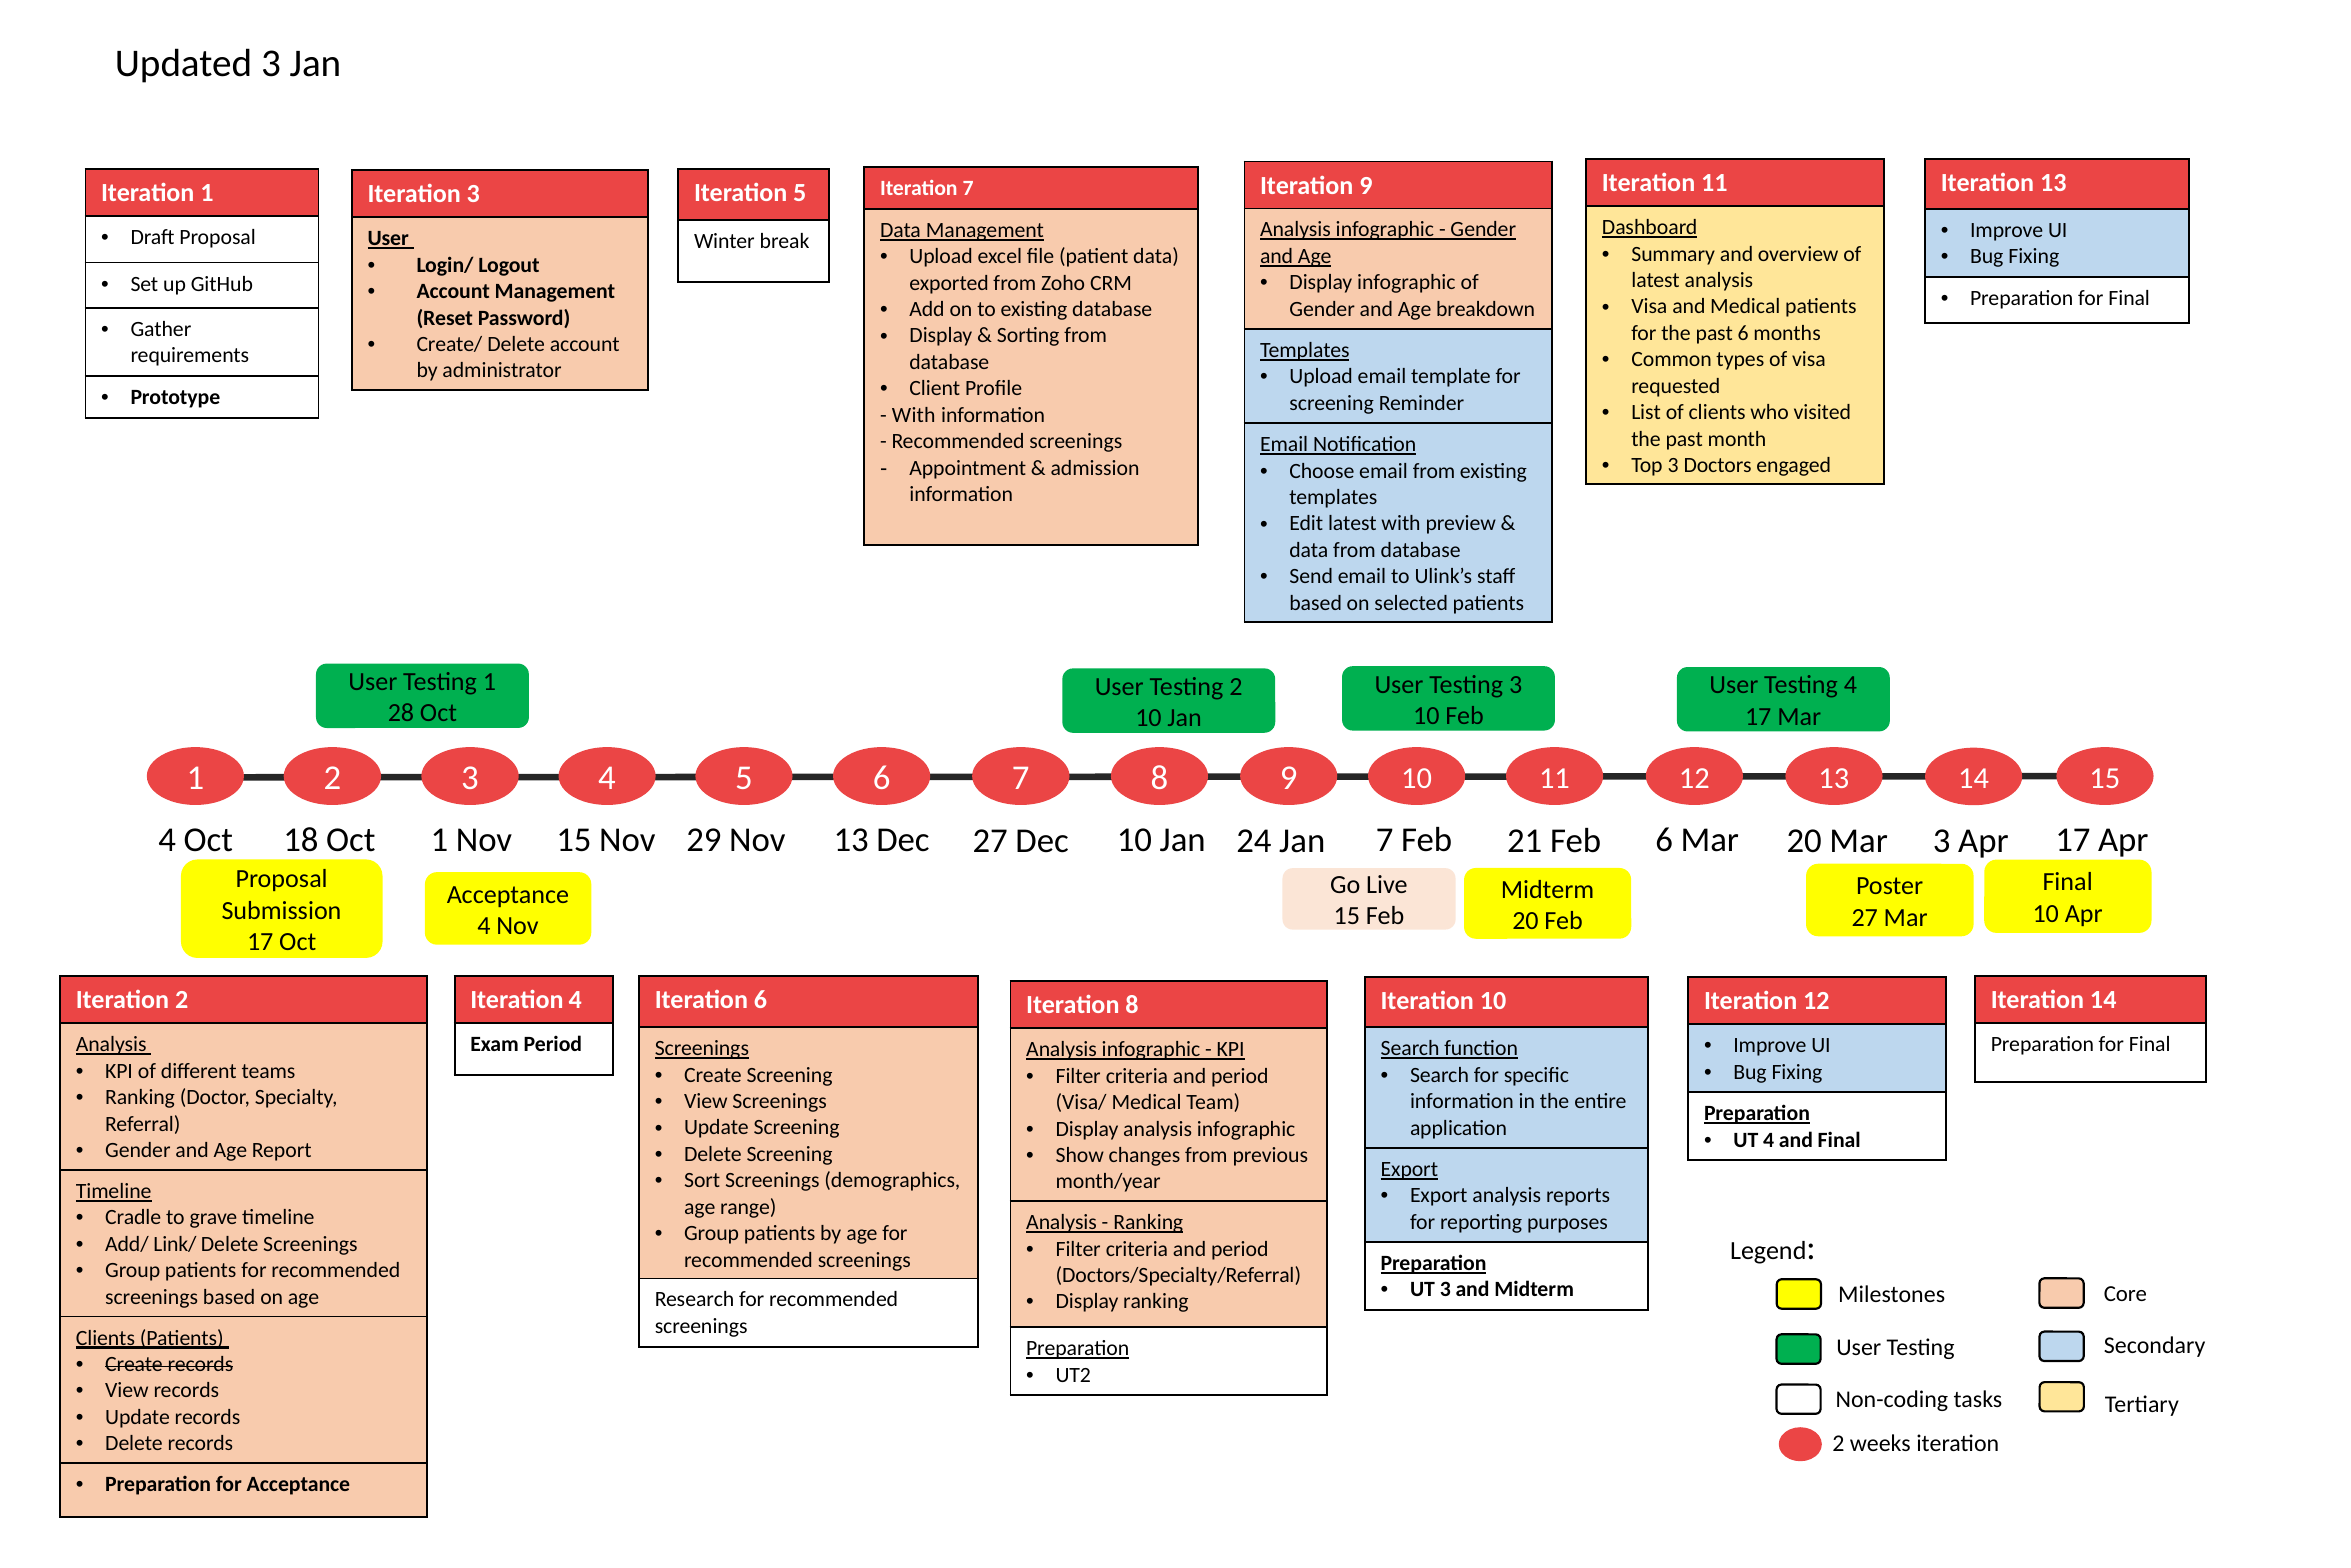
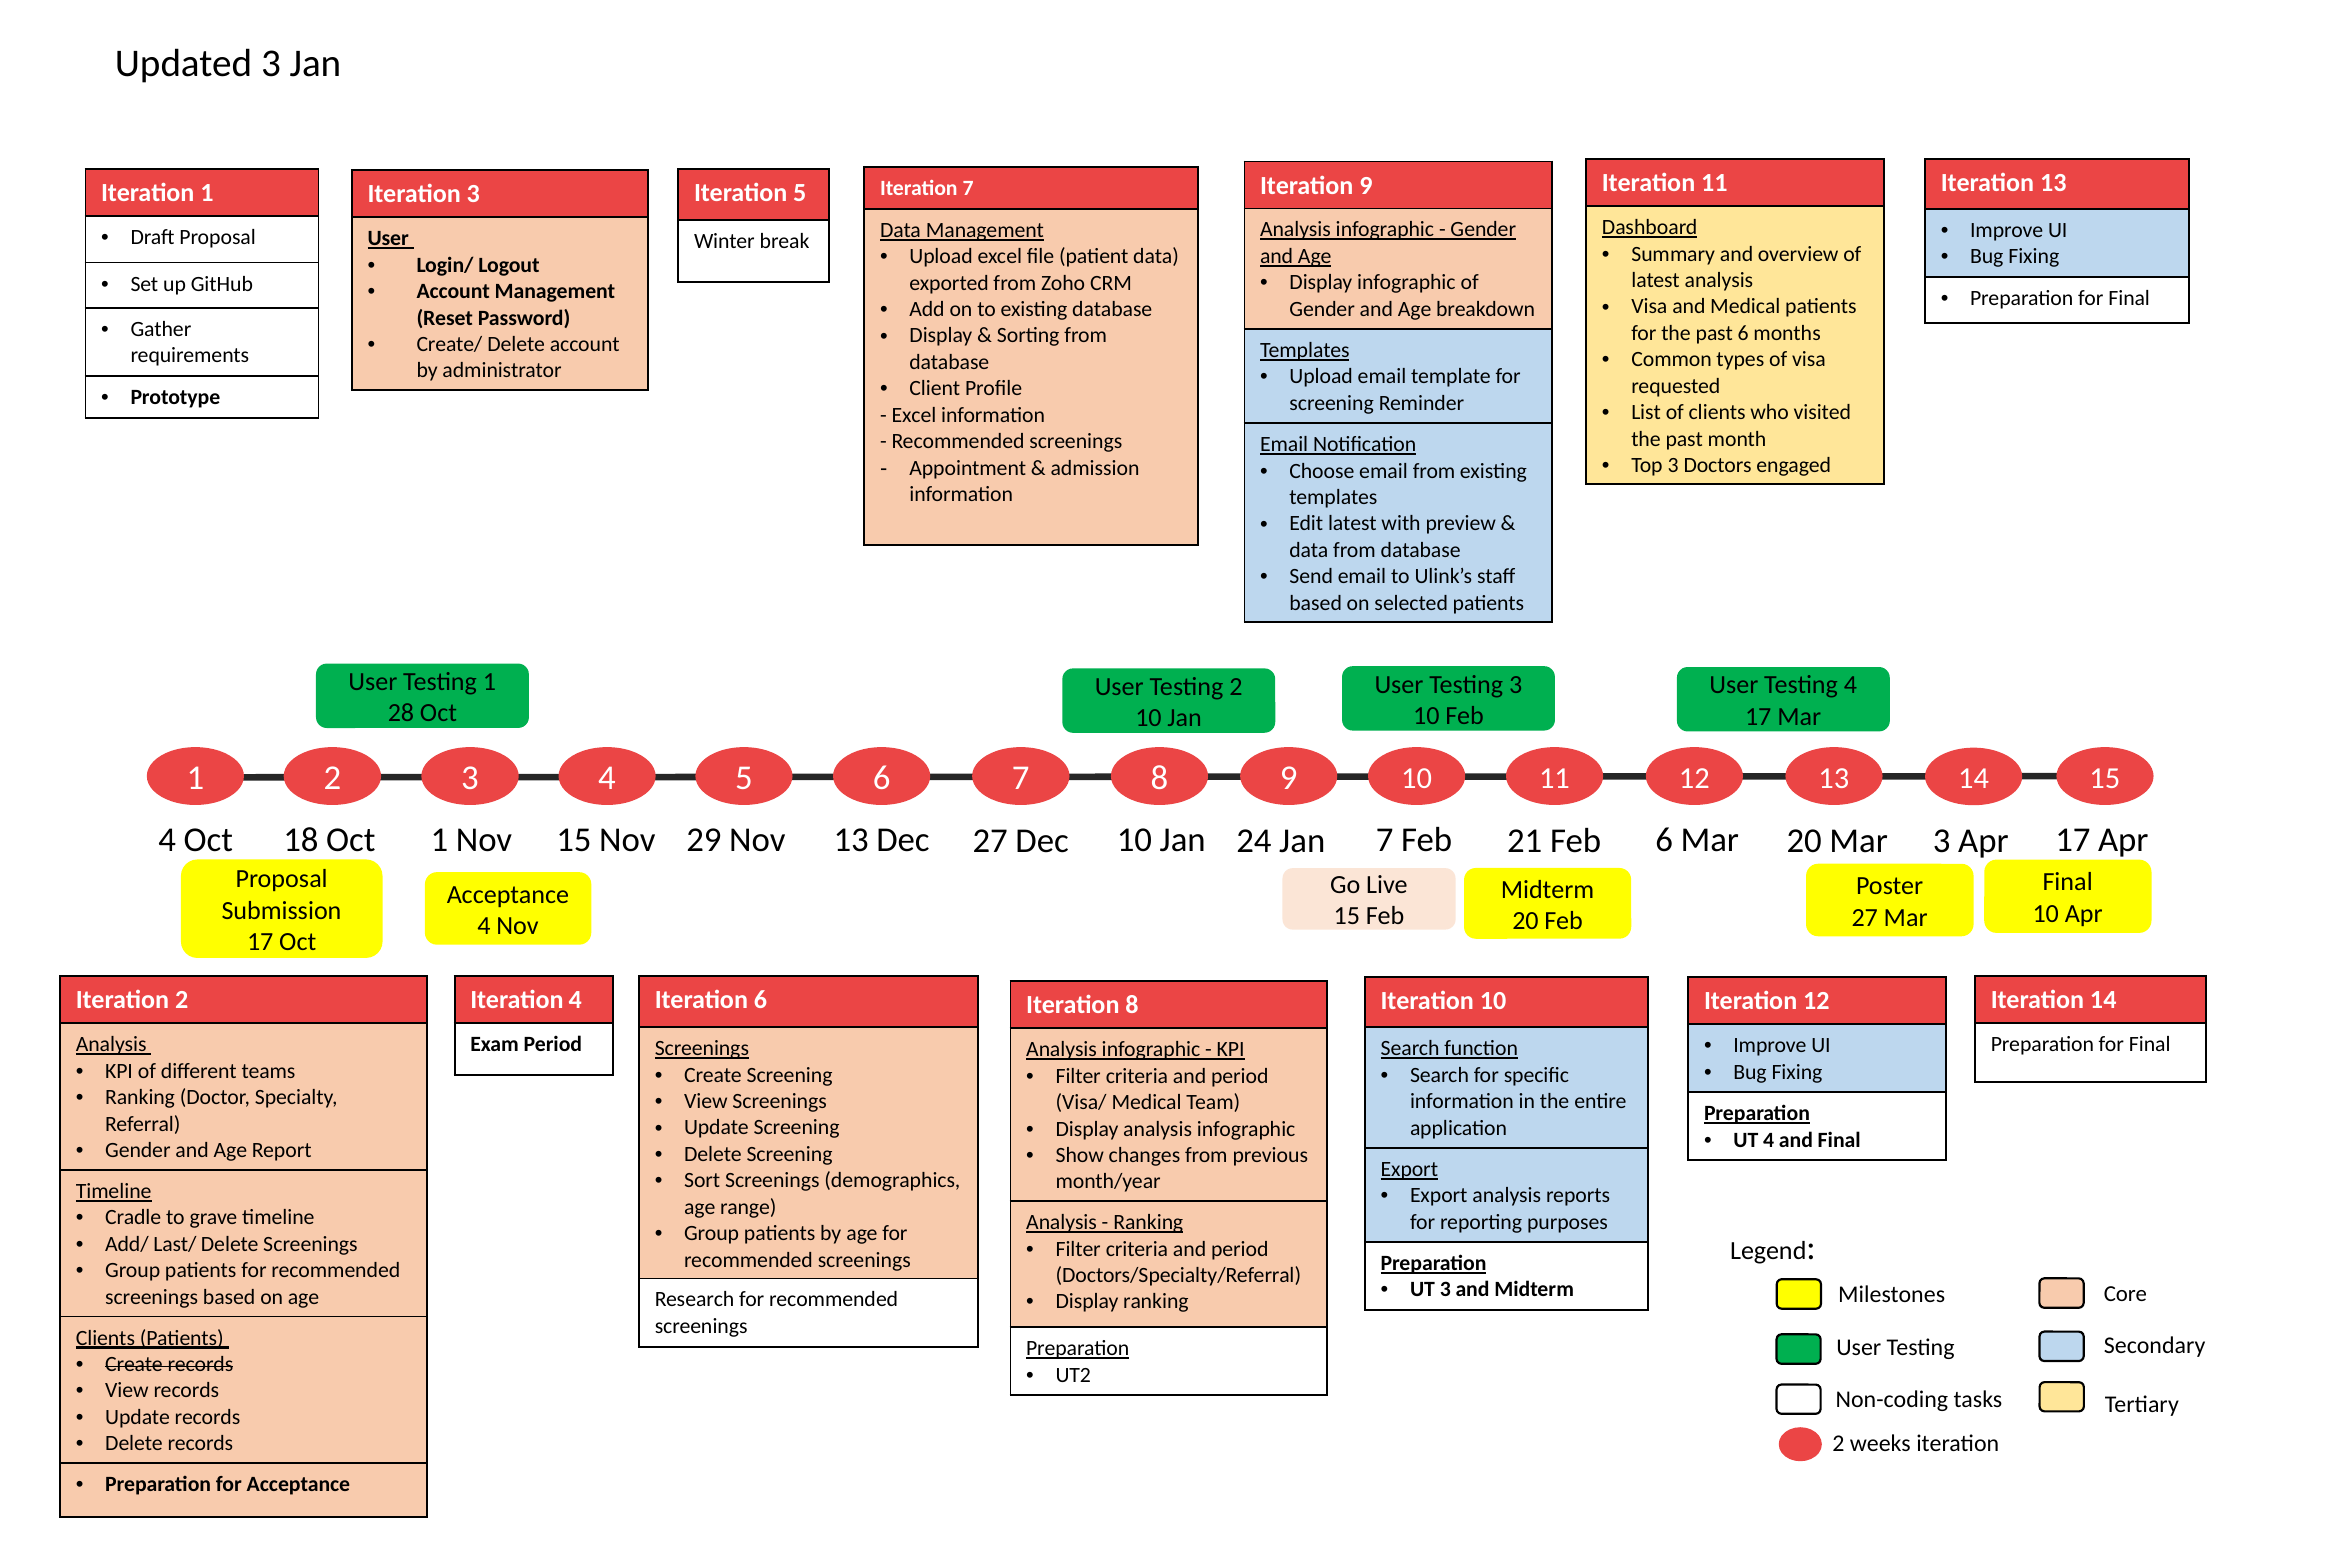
With: With -> Excel (914, 415)
Link/: Link/ -> Last/ (175, 1244)
